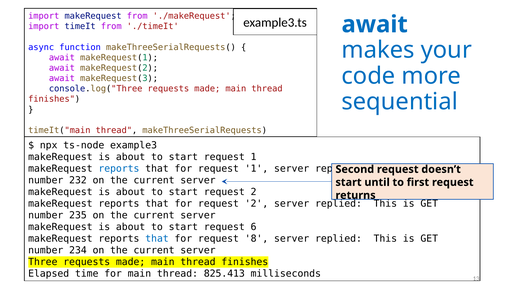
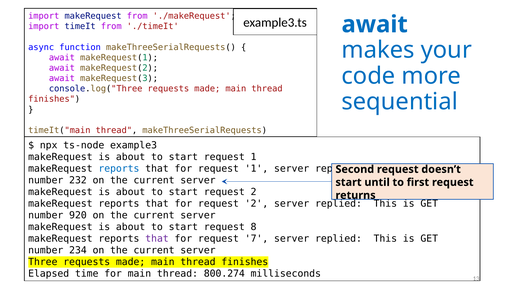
235: 235 -> 920 (78, 215)
6: 6 -> 8 (254, 227)
that colour: blue -> purple (157, 239)
8: 8 -> 7 (257, 239)
825.413: 825.413 -> 800.274 (224, 274)
